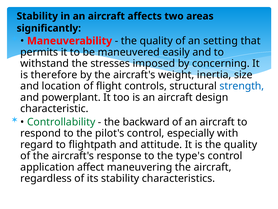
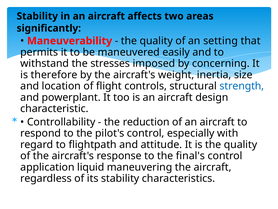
Controllability colour: green -> black (61, 122)
backward: backward -> reduction (146, 122)
type's: type's -> final's (190, 155)
affect: affect -> liquid (91, 167)
